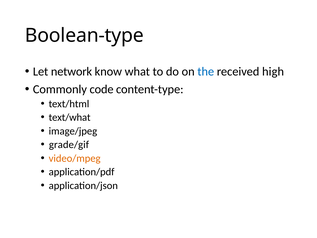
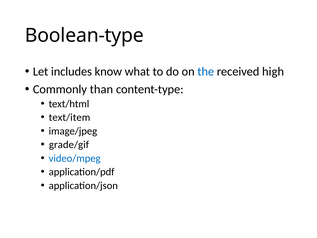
network: network -> includes (71, 71)
code: code -> than (101, 89)
text/what: text/what -> text/item (70, 117)
video/mpeg colour: orange -> blue (75, 158)
